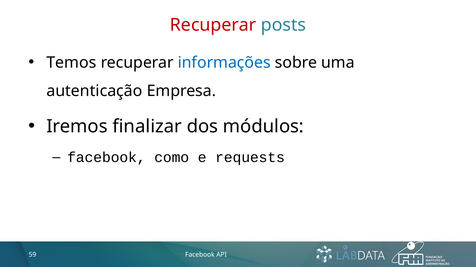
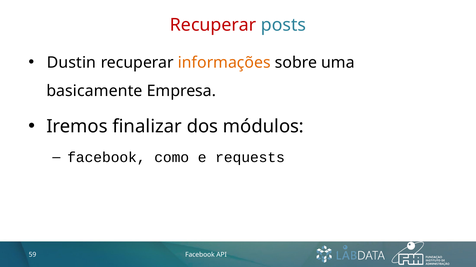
Temos: Temos -> Dustin (71, 63)
informações colour: blue -> orange (224, 63)
autenticação: autenticação -> basicamente (94, 91)
